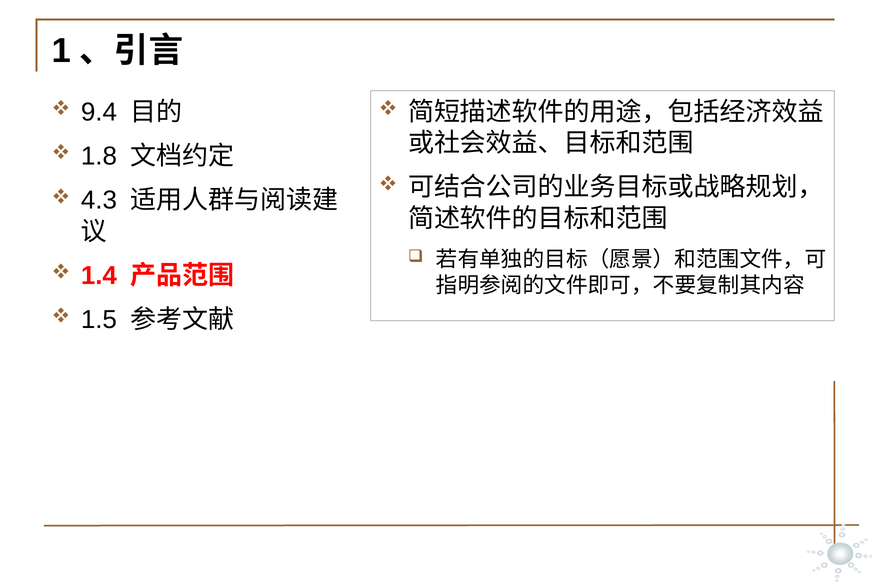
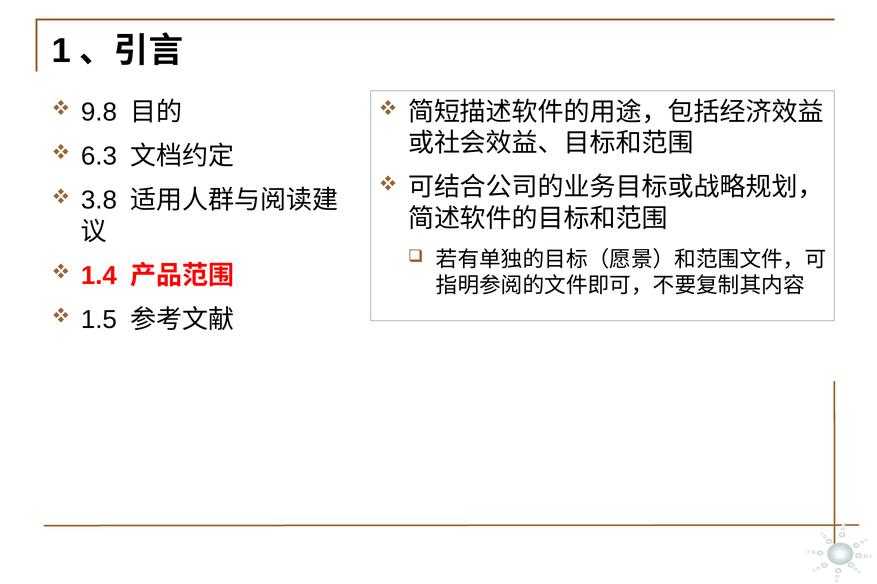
9.4: 9.4 -> 9.8 (99, 112)
1.8: 1.8 -> 6.3 (99, 156)
4.3: 4.3 -> 3.8 (99, 201)
